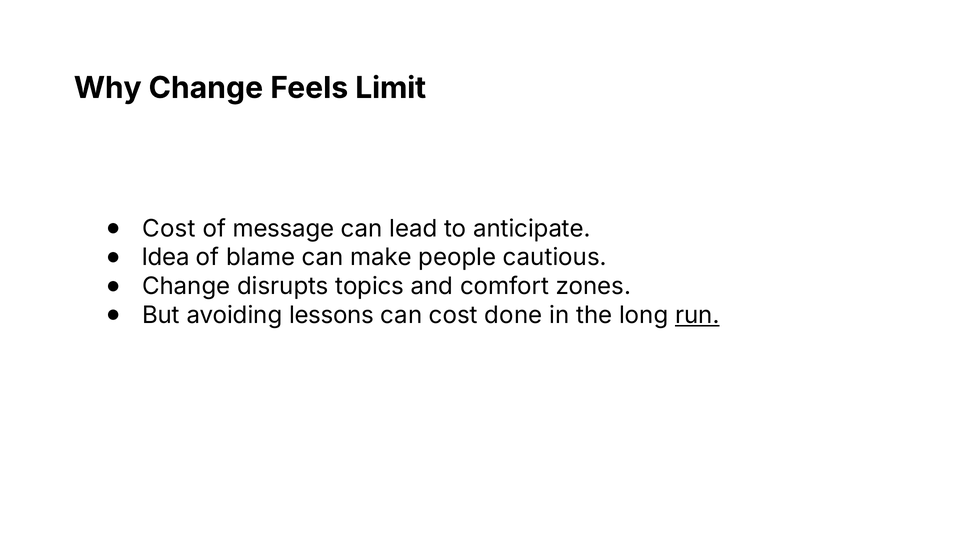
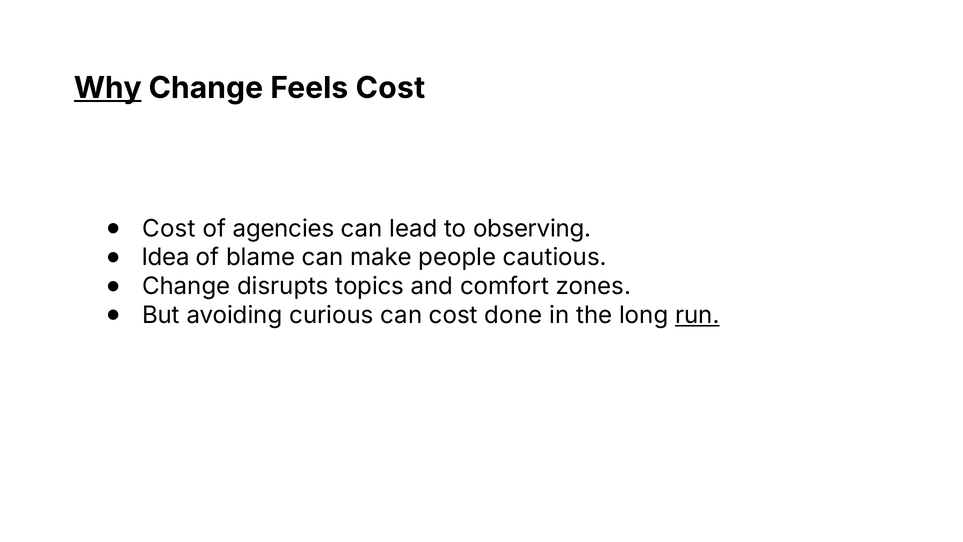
Why underline: none -> present (108, 88)
Feels Limit: Limit -> Cost (390, 88)
message: message -> agencies (283, 228)
anticipate: anticipate -> observing (532, 228)
lessons: lessons -> curious (331, 315)
